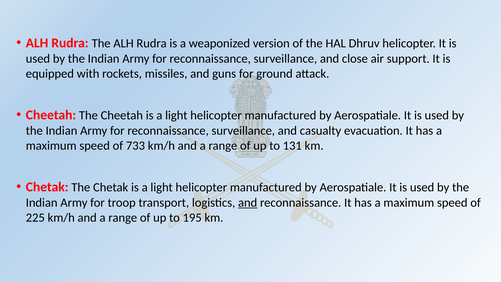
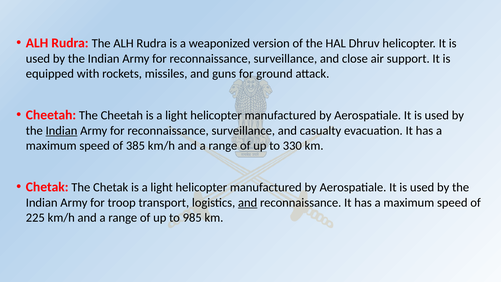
Indian underline: none -> present (61, 131)
733: 733 -> 385 (135, 146)
131: 131 -> 330 (292, 146)
195: 195 -> 985 (192, 217)
